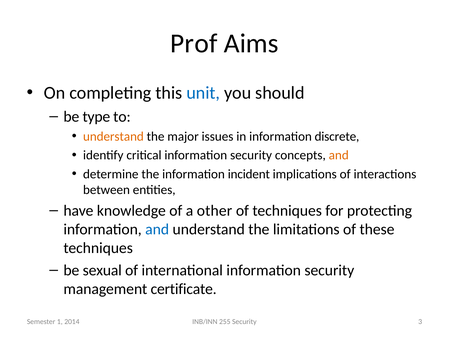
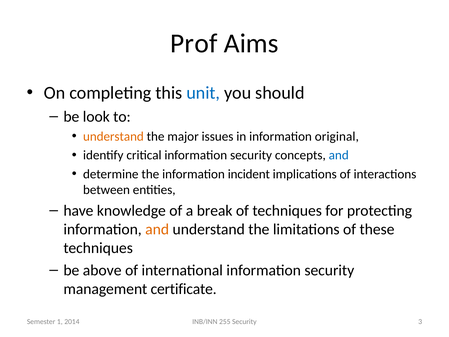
type: type -> look (96, 116)
discrete: discrete -> original (337, 136)
and colour: orange -> blue (339, 155)
other: other -> break (215, 210)
and colour: blue -> orange (157, 229)
sexual: sexual -> above (102, 270)
